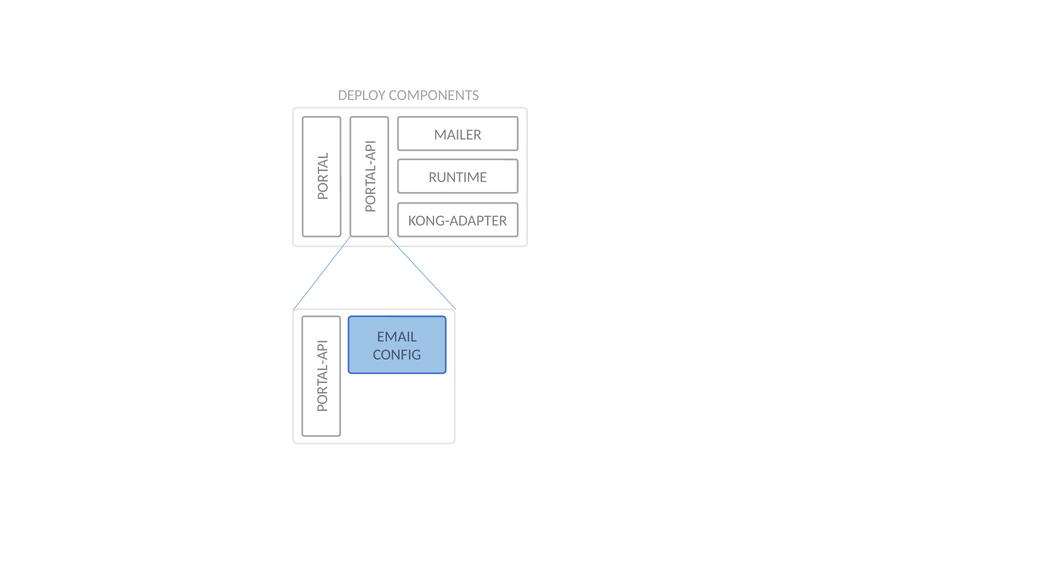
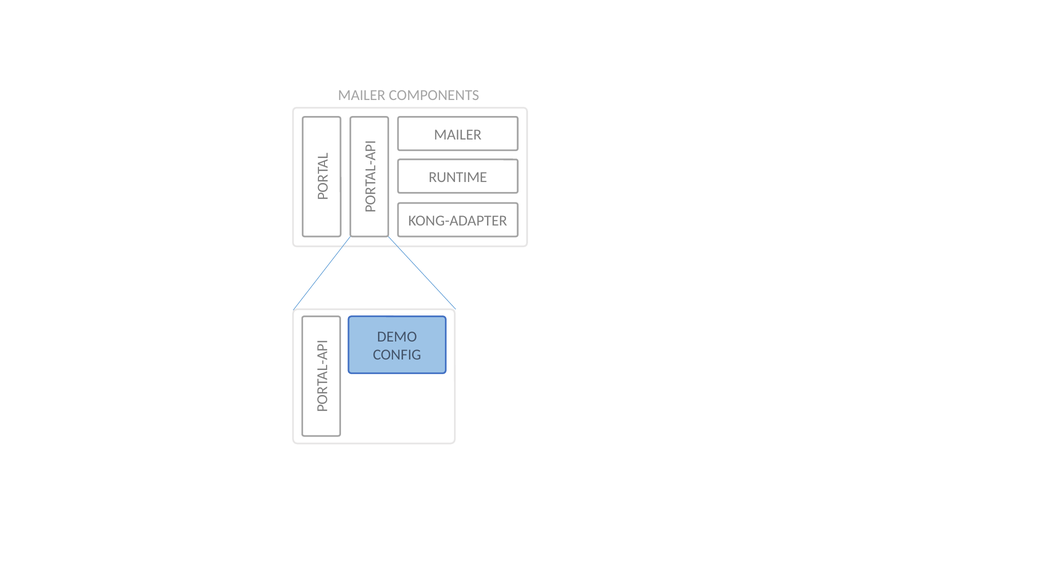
DEPLOY: DEPLOY -> MAILER (362, 96)
EMAIL: EMAIL -> DEMO (397, 337)
